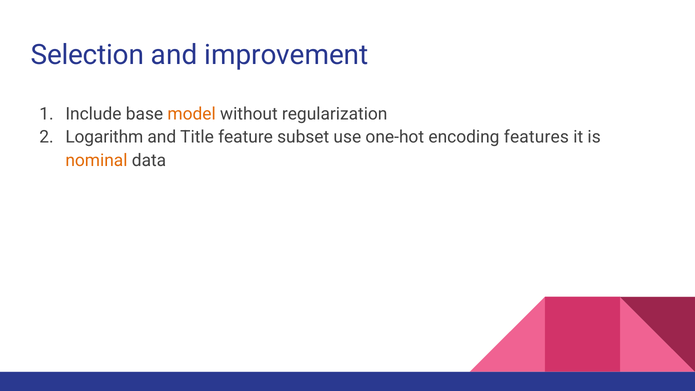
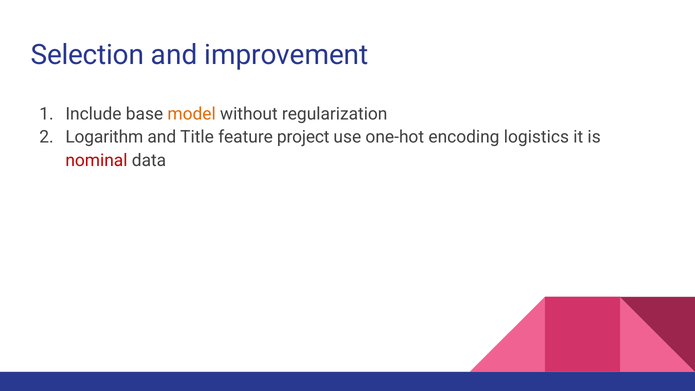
subset: subset -> project (303, 137)
features: features -> logistics (536, 137)
nominal colour: orange -> red (96, 161)
